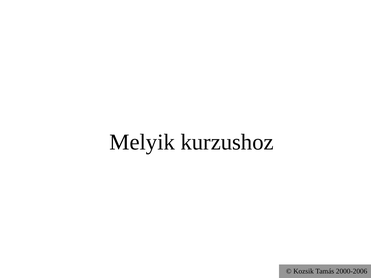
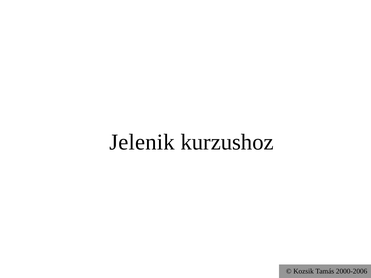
Melyik: Melyik -> Jelenik (142, 142)
